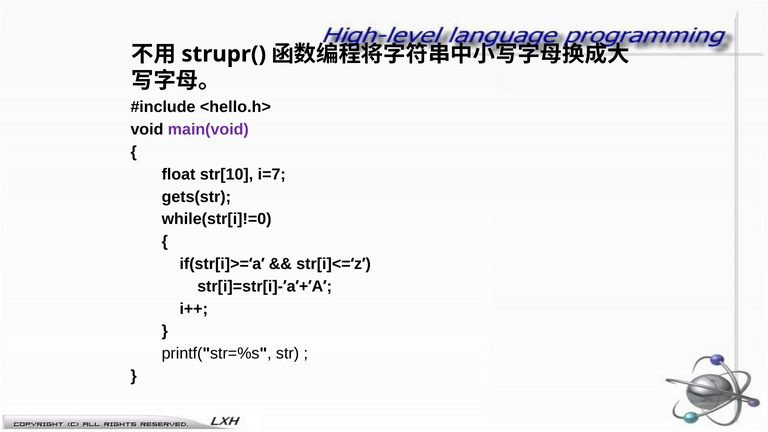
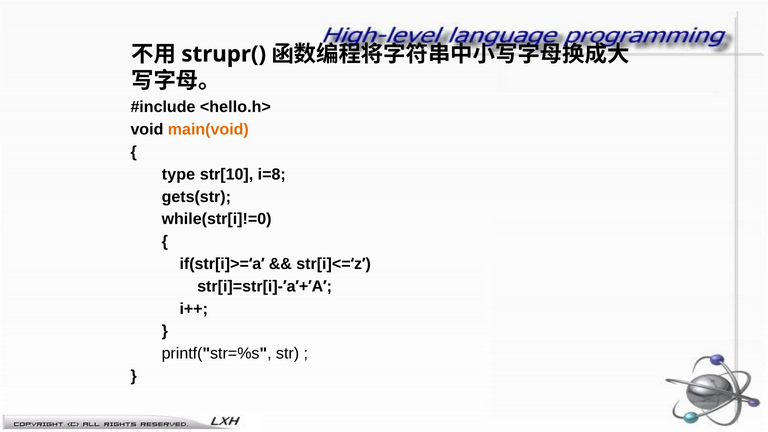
main(void colour: purple -> orange (208, 130)
float: float -> type (178, 174)
i=7: i=7 -> i=8 (272, 174)
